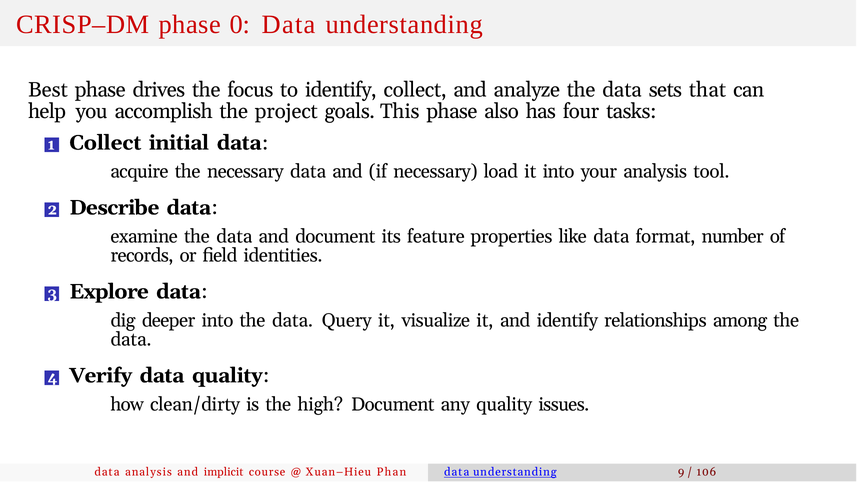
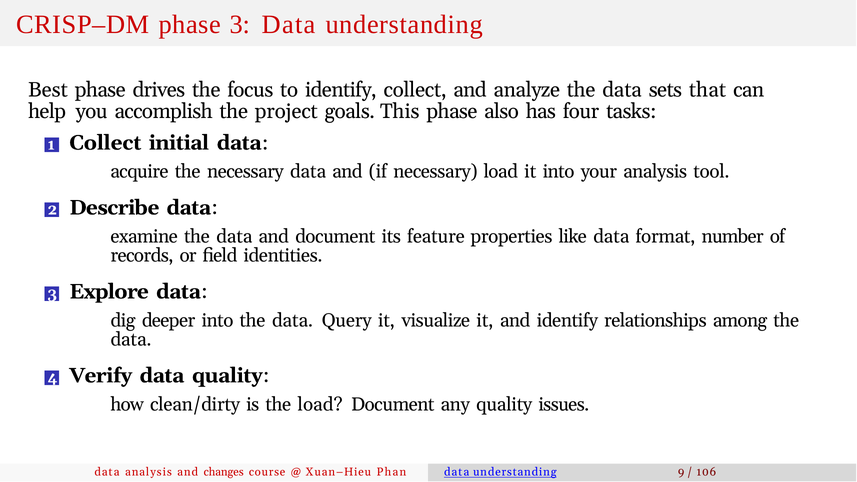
phase 0: 0 -> 3 (240, 25)
the high: high -> load (320, 405)
implicit: implicit -> changes (224, 472)
